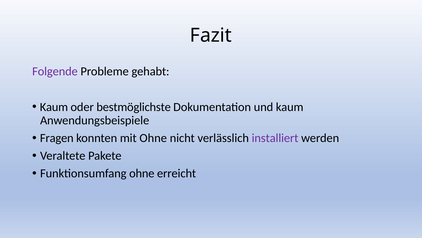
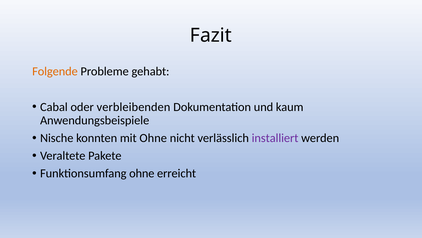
Folgende colour: purple -> orange (55, 71)
Kaum: Kaum -> Cabal (54, 107)
bestmöglichste: bestmöglichste -> verbleibenden (134, 107)
Fragen: Fragen -> Nische (57, 138)
